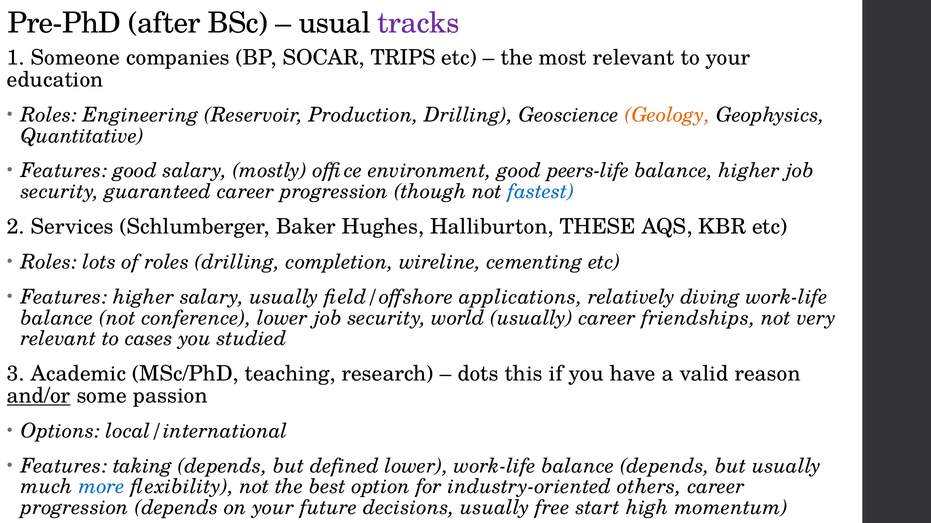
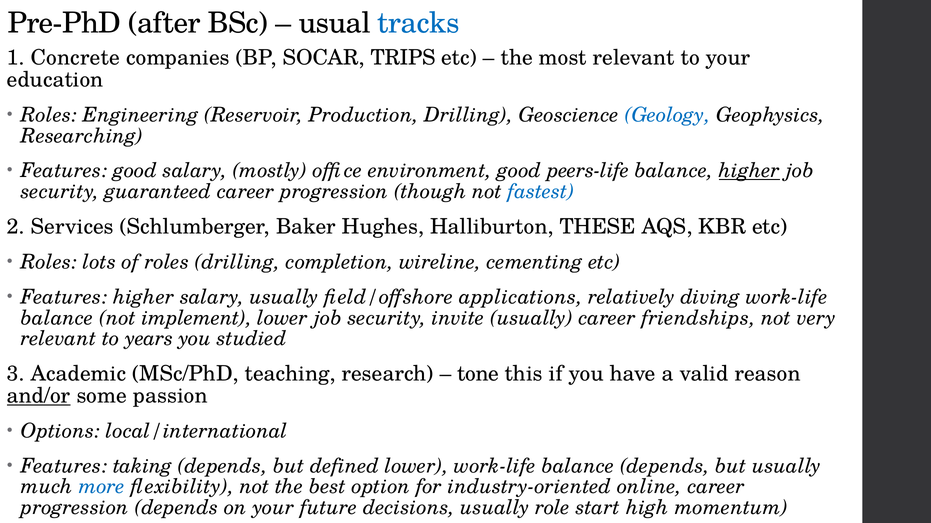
tracks colour: purple -> blue (419, 23)
Someone: Someone -> Concrete (75, 58)
Geology colour: orange -> blue (668, 115)
Quantitative: Quantitative -> Researching (82, 136)
higher underline: none -> present (749, 171)
conference: conference -> implement (197, 318)
world: world -> invite (458, 318)
cases: cases -> years (149, 339)
dots: dots -> tone (478, 374)
others: others -> online (649, 487)
free: free -> role (553, 508)
